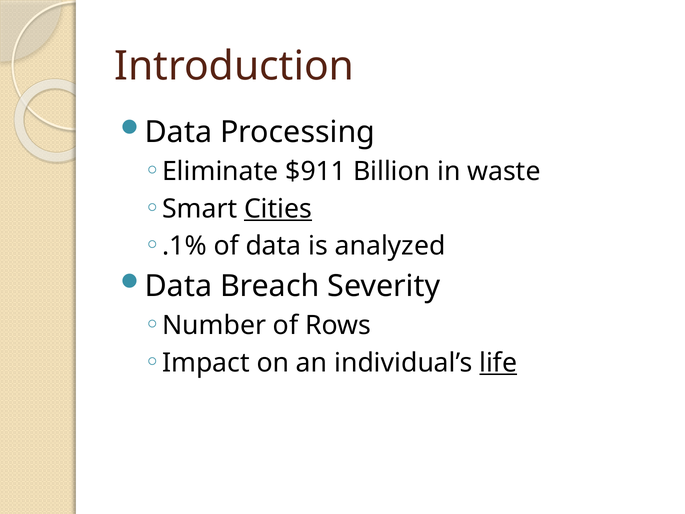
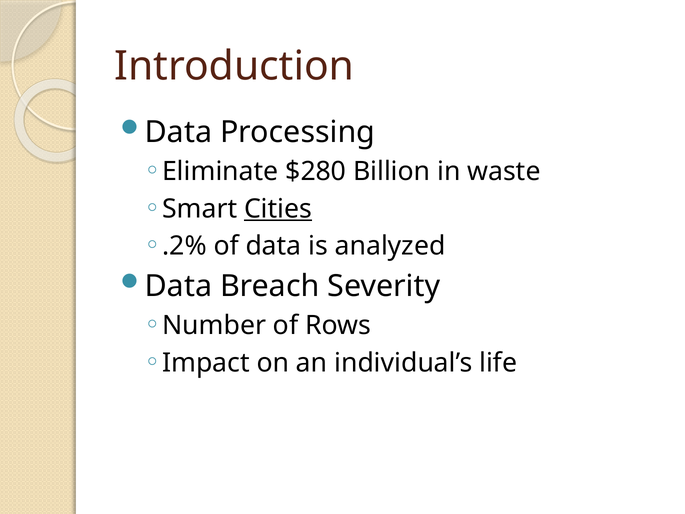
$911: $911 -> $280 (316, 171)
.1%: .1% -> .2% (184, 246)
life underline: present -> none (498, 363)
